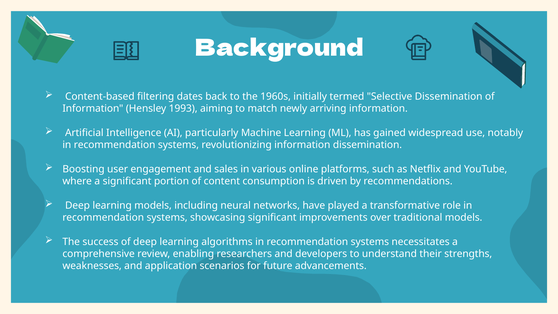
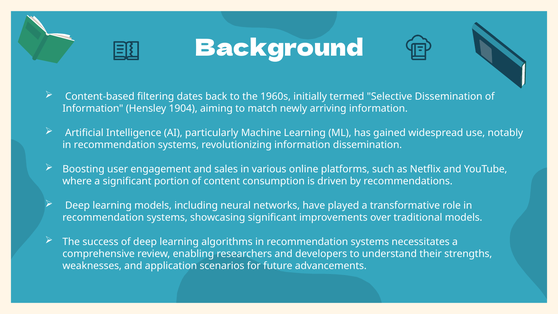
1993: 1993 -> 1904 (183, 108)
